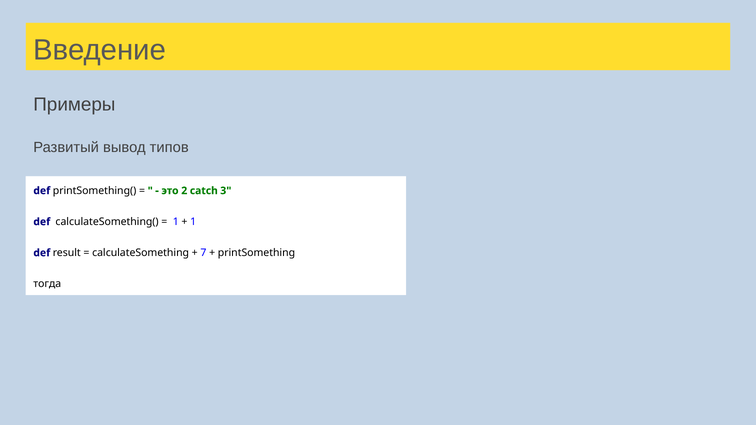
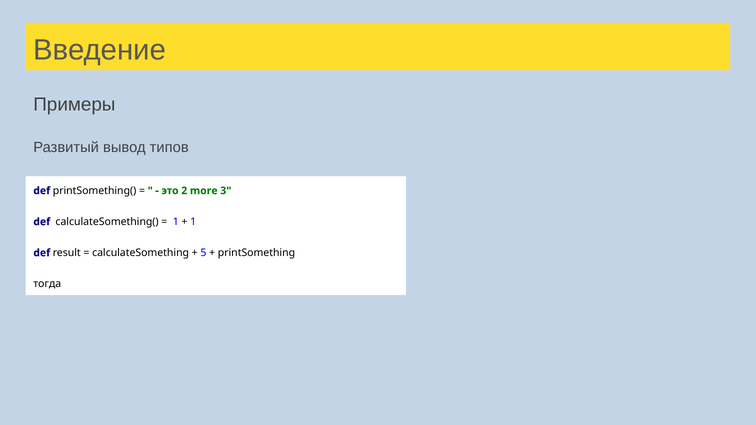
catch: catch -> more (204, 191)
7: 7 -> 5 (203, 253)
